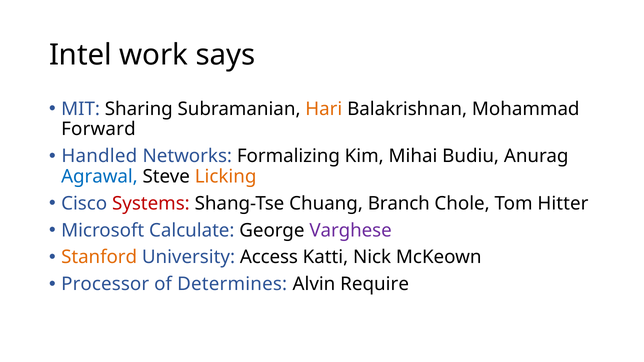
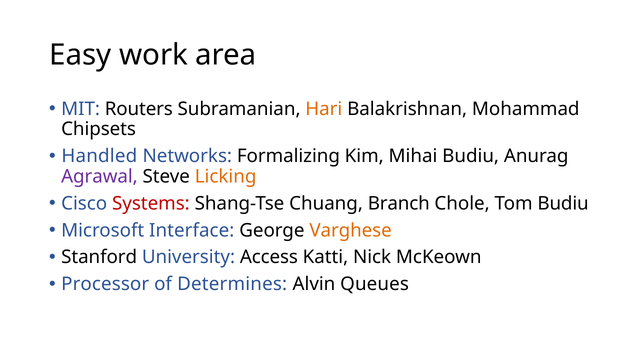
Intel: Intel -> Easy (80, 55)
says: says -> area (226, 55)
Sharing: Sharing -> Routers (139, 109)
Forward: Forward -> Chipsets (99, 129)
Agrawal colour: blue -> purple (99, 176)
Tom Hitter: Hitter -> Budiu (563, 203)
Calculate: Calculate -> Interface (192, 230)
Varghese colour: purple -> orange (351, 230)
Stanford colour: orange -> black (99, 257)
Require: Require -> Queues (375, 284)
